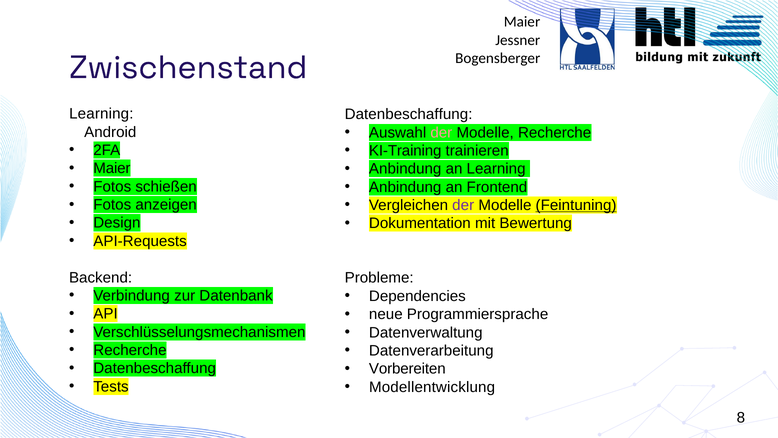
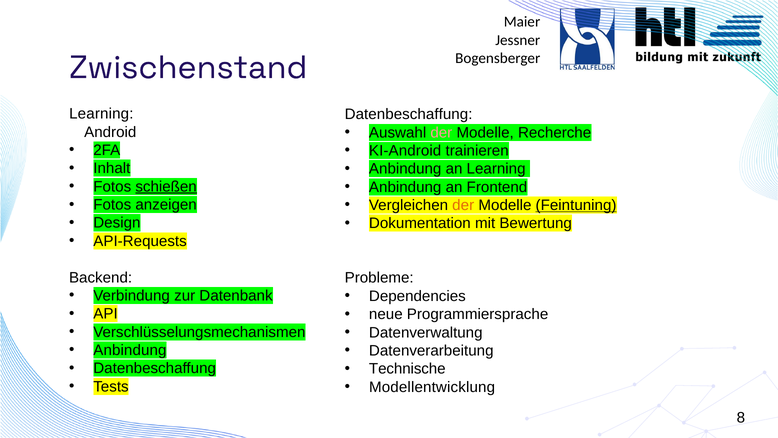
KI-Training: KI-Training -> KI-Android (405, 151)
Maier: Maier -> Inhalt (112, 168)
schießen underline: none -> present (166, 186)
der colour: purple -> orange (463, 205)
Recherche: Recherche -> Anbindung (130, 350)
Vorbereiten: Vorbereiten -> Technische (407, 369)
